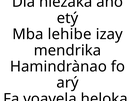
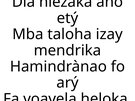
lehibe: lehibe -> taloha (70, 34)
